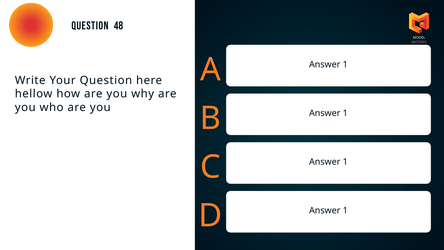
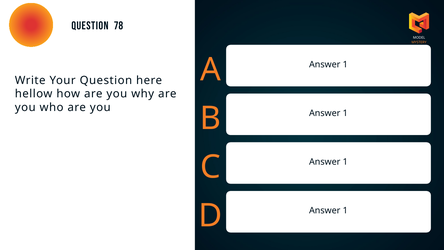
48: 48 -> 78 (118, 26)
